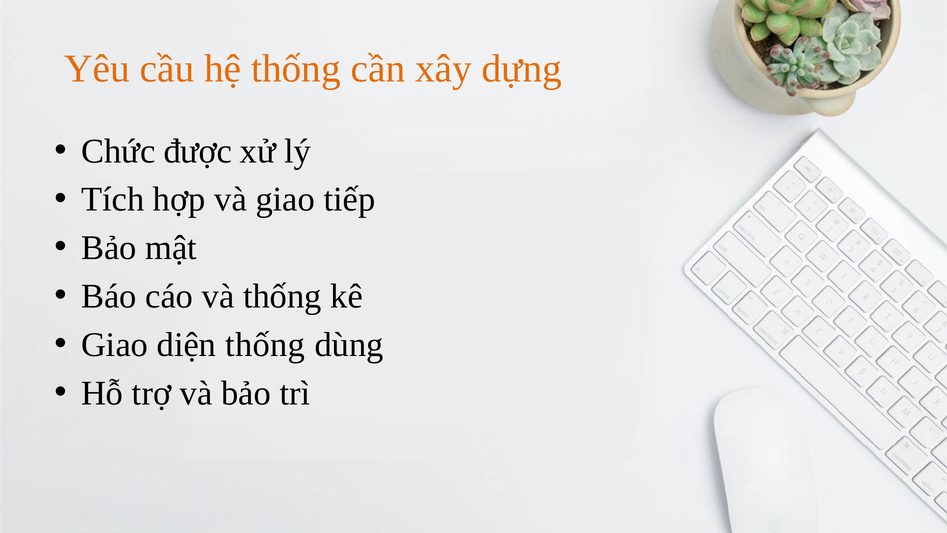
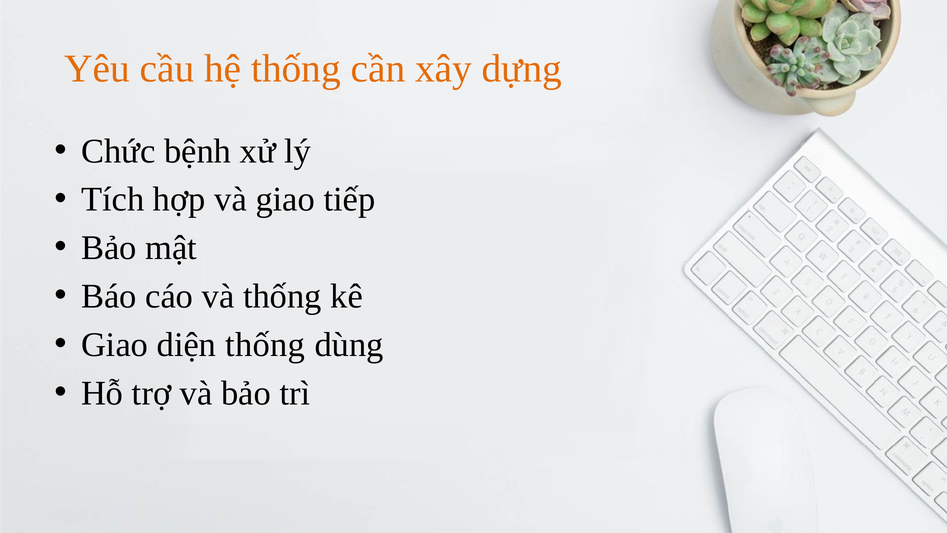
được: được -> bệnh (198, 151)
